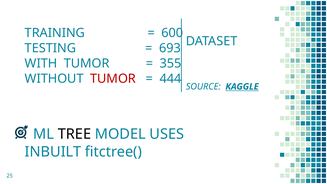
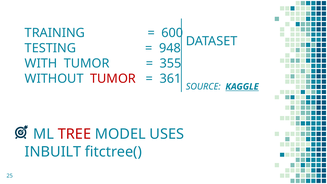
693: 693 -> 948 (170, 48)
444: 444 -> 361 (170, 79)
TREE colour: black -> red (74, 134)
